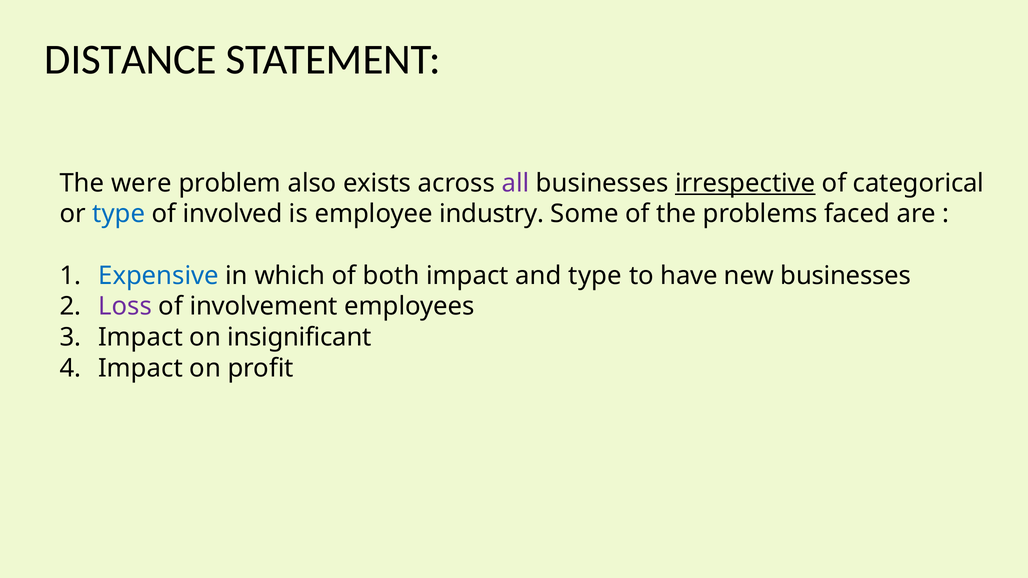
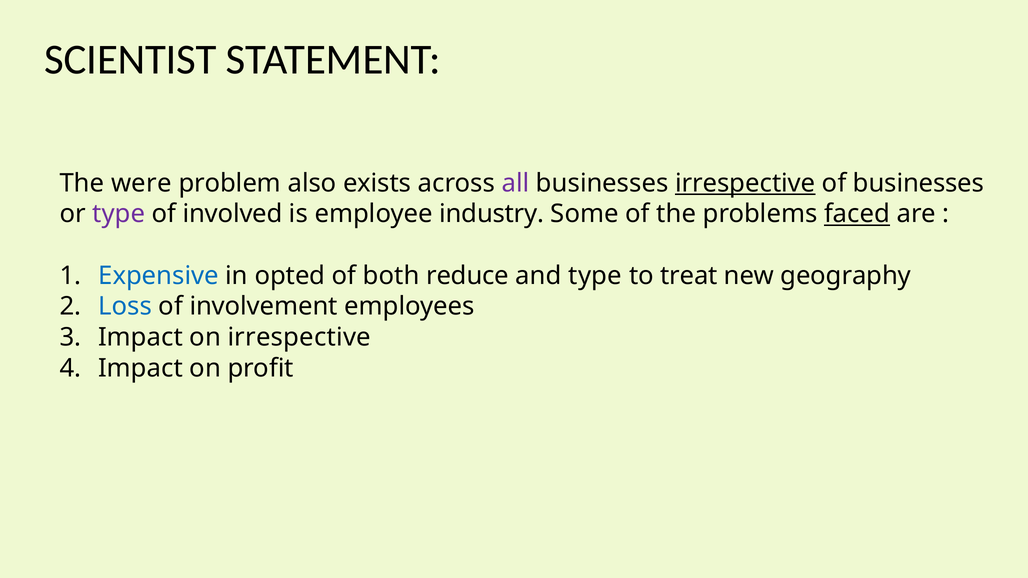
DISTANCE: DISTANCE -> SCIENTIST (130, 60)
of categorical: categorical -> businesses (919, 183)
type colour: blue -> purple (119, 214)
faced underline: none -> present (857, 214)
which: which -> opted (290, 276)
both impact: impact -> reduce (468, 276)
have: have -> treat (689, 276)
new businesses: businesses -> geography (846, 276)
Loss colour: purple -> blue (125, 307)
on insignificant: insignificant -> irrespective (299, 337)
